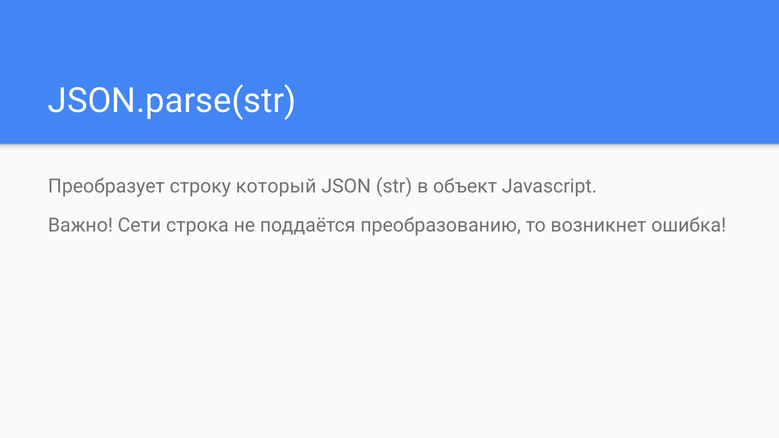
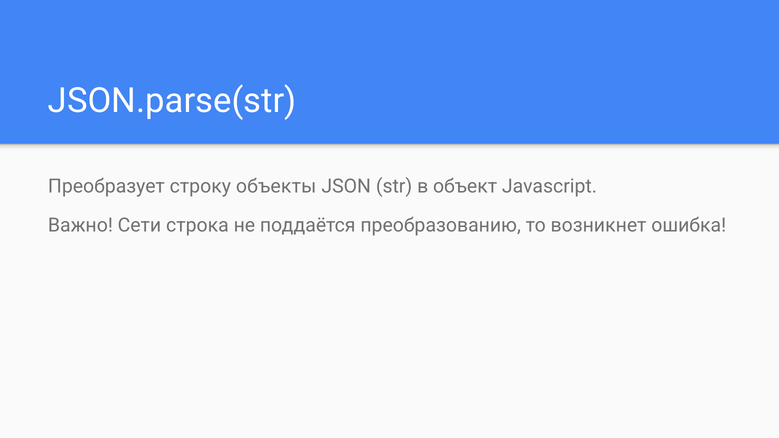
который: который -> объекты (276, 186)
